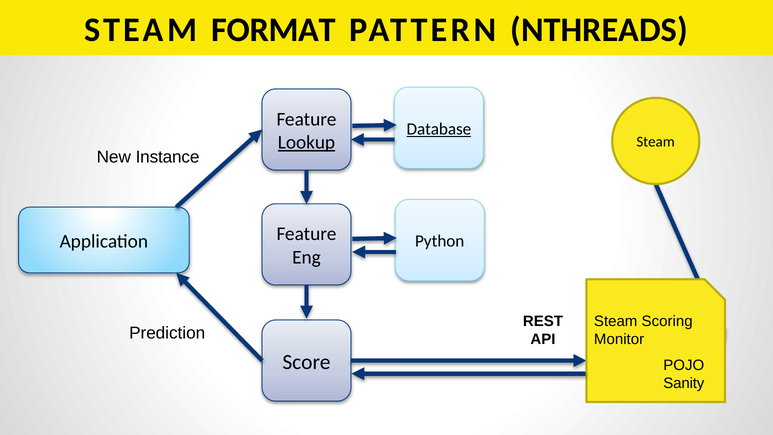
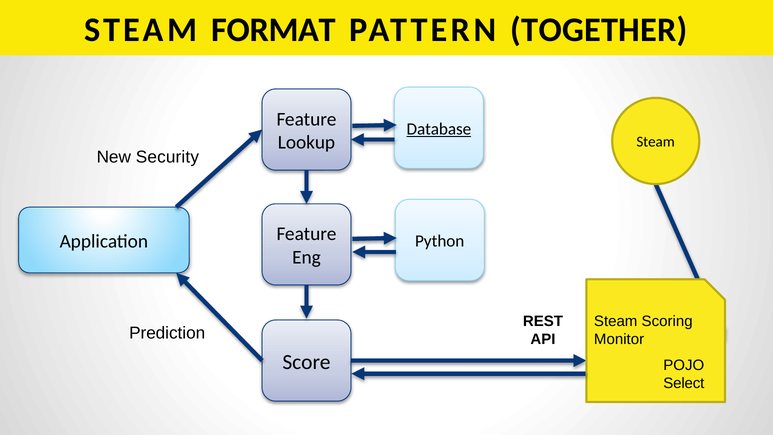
NTHREADS: NTHREADS -> TOGETHER (599, 30)
Lookup underline: present -> none (306, 142)
Instance: Instance -> Security (167, 157)
Sanity: Sanity -> Select (684, 383)
